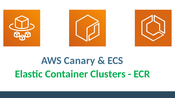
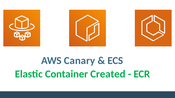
Clusters: Clusters -> Created (108, 74)
